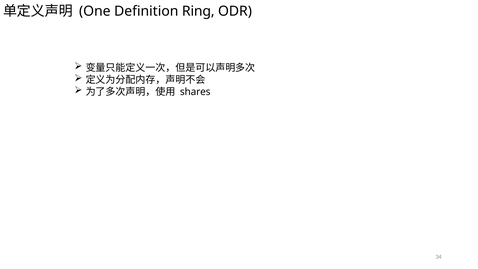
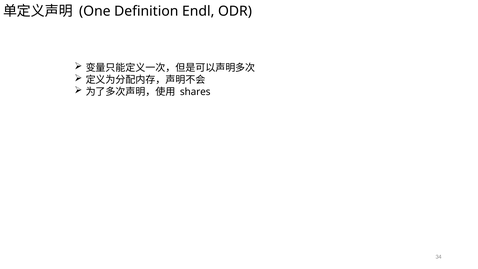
Ring: Ring -> Endl (198, 11)
